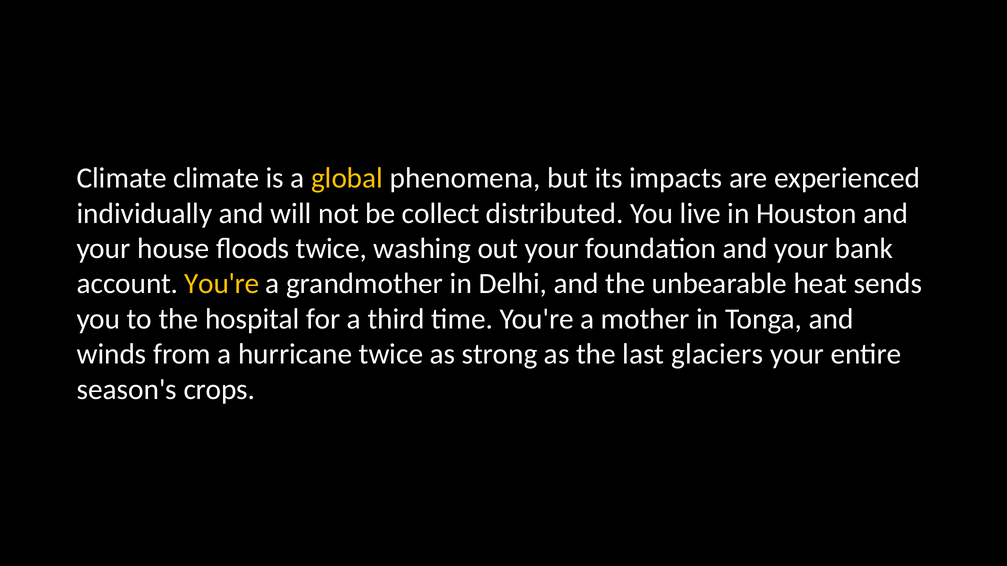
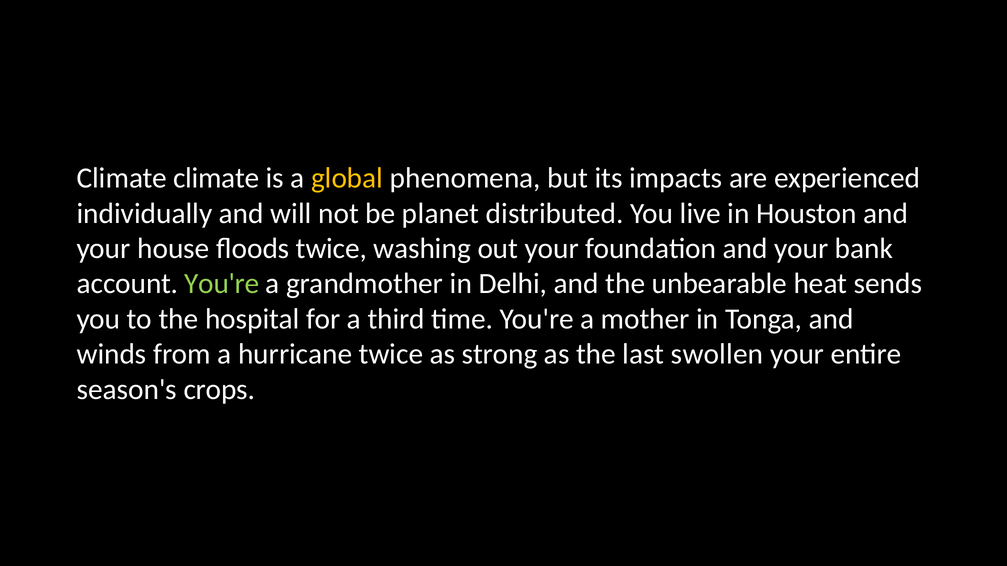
collect: collect -> planet (441, 213)
You're colour: yellow -> light green (222, 284)
glaciers: glaciers -> swollen (717, 355)
